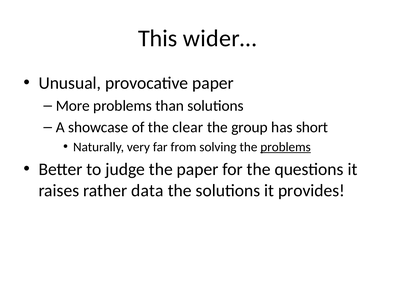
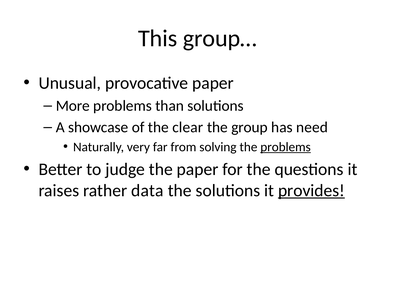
wider…: wider… -> group… (220, 38)
short: short -> need (312, 127)
provides underline: none -> present (311, 190)
